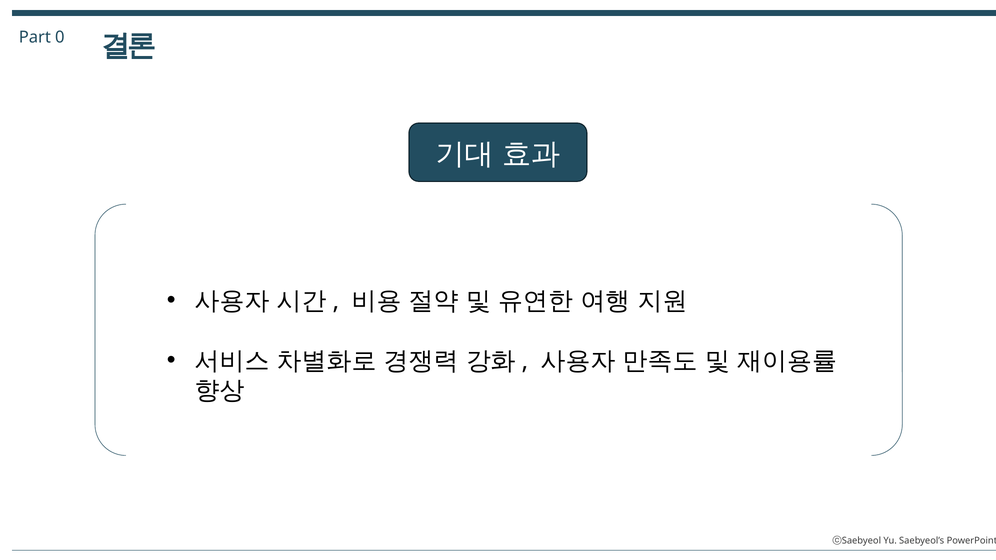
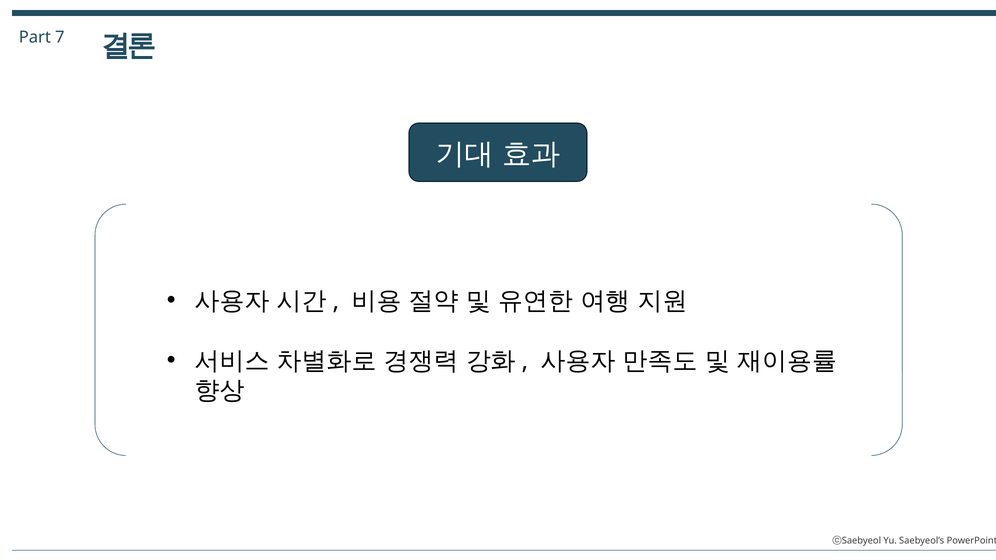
0: 0 -> 7 (60, 37)
